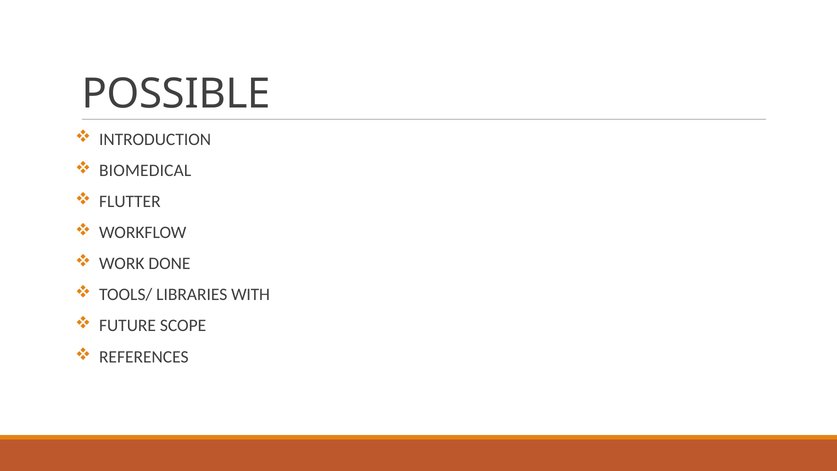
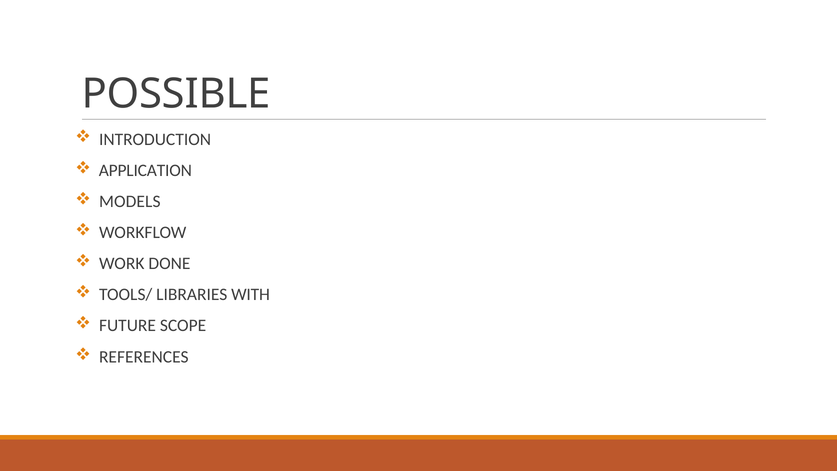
BIOMEDICAL: BIOMEDICAL -> APPLICATION (145, 170)
FLUTTER: FLUTTER -> MODELS (130, 201)
